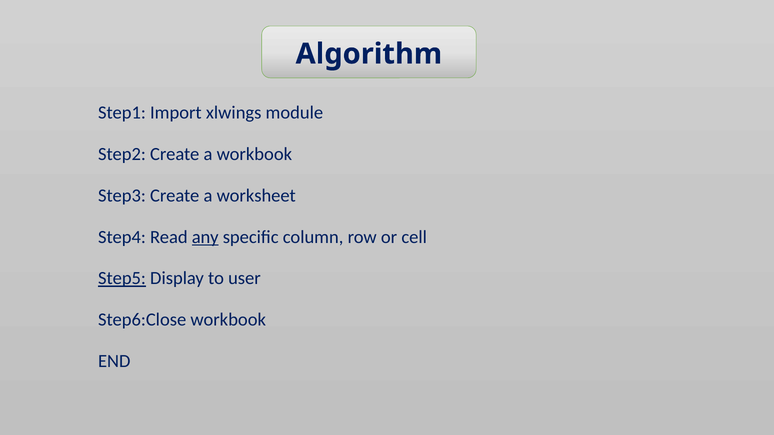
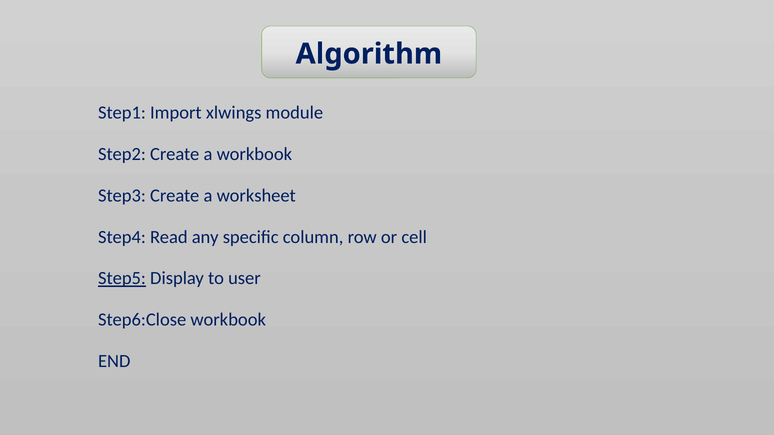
any underline: present -> none (205, 237)
